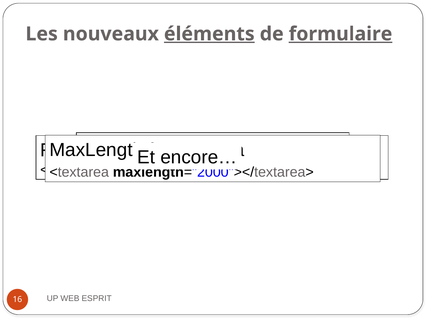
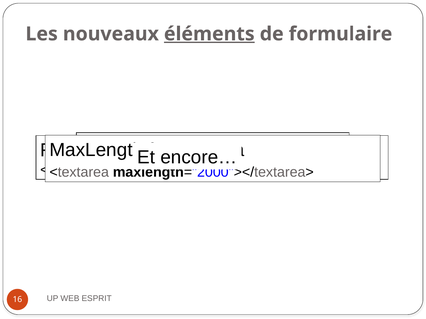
formulaire underline: present -> none (341, 34)
